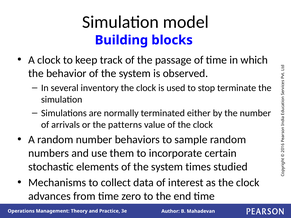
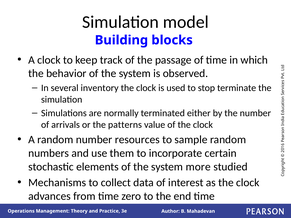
behaviors: behaviors -> resources (137, 140)
times: times -> more (198, 167)
